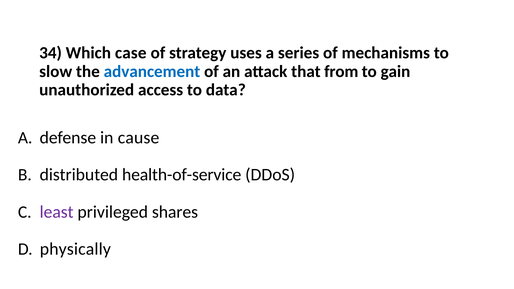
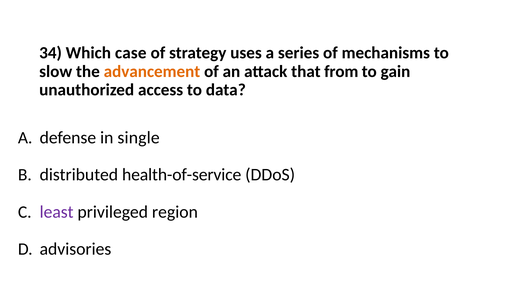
advancement colour: blue -> orange (152, 72)
cause: cause -> single (139, 138)
shares: shares -> region (175, 212)
physically: physically -> advisories (75, 249)
